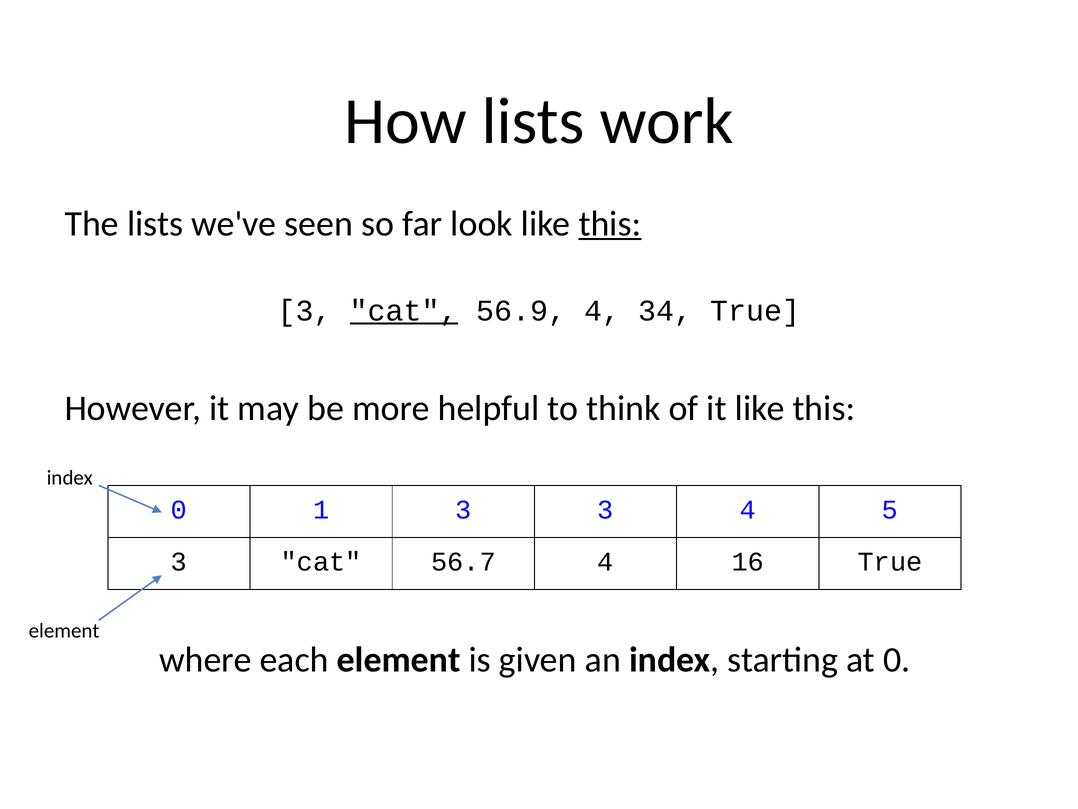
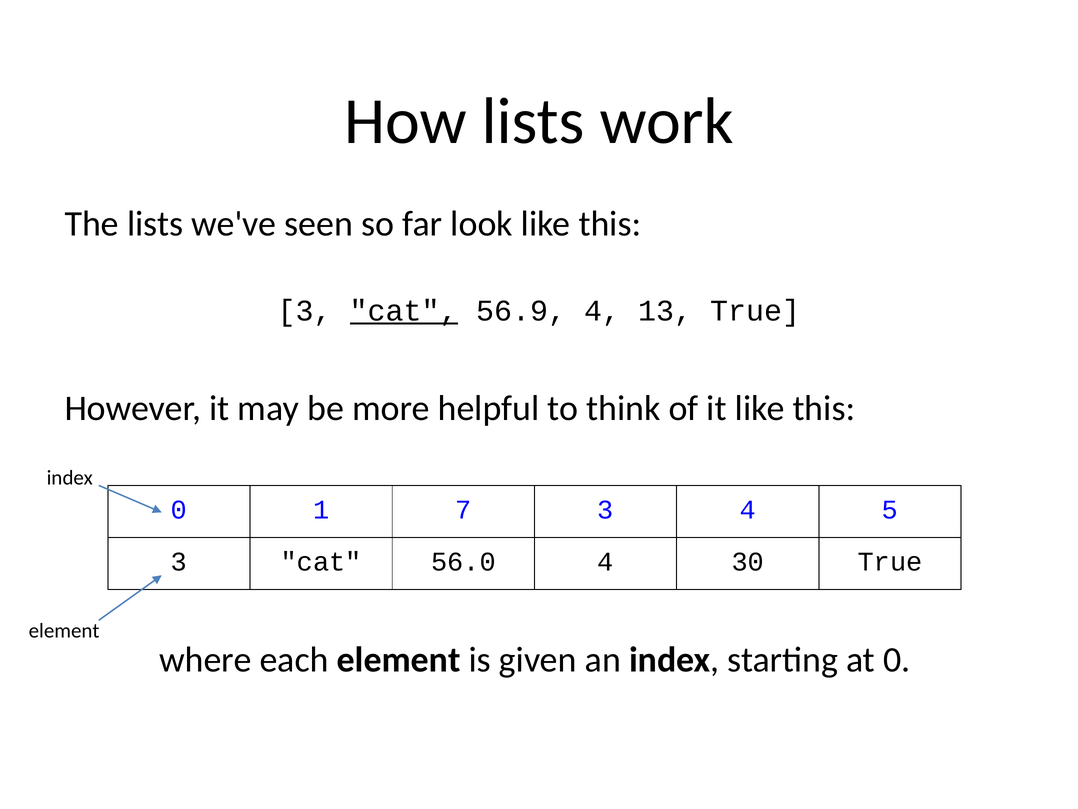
this underline: present -> none (610, 224)
34: 34 -> 13 (665, 311)
1 3: 3 -> 7 (463, 509)
56.7: 56.7 -> 56.0 (463, 561)
16: 16 -> 30 (748, 561)
